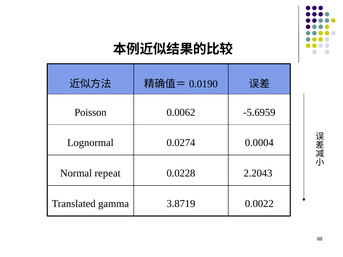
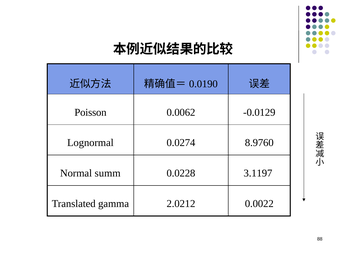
-5.6959: -5.6959 -> -0.0129 (259, 112)
0.0004: 0.0004 -> 8.9760 (259, 143)
repeat: repeat -> summ (108, 173)
2.2043: 2.2043 -> 3.1197 (258, 173)
3.8719: 3.8719 -> 2.0212 (181, 204)
